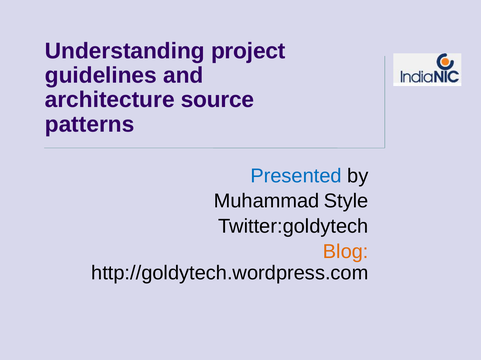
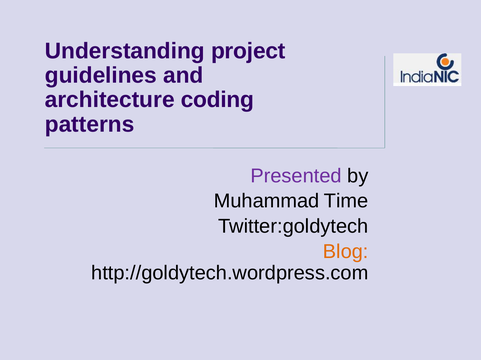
source: source -> coding (218, 100)
Presented colour: blue -> purple (296, 176)
Style: Style -> Time (346, 201)
